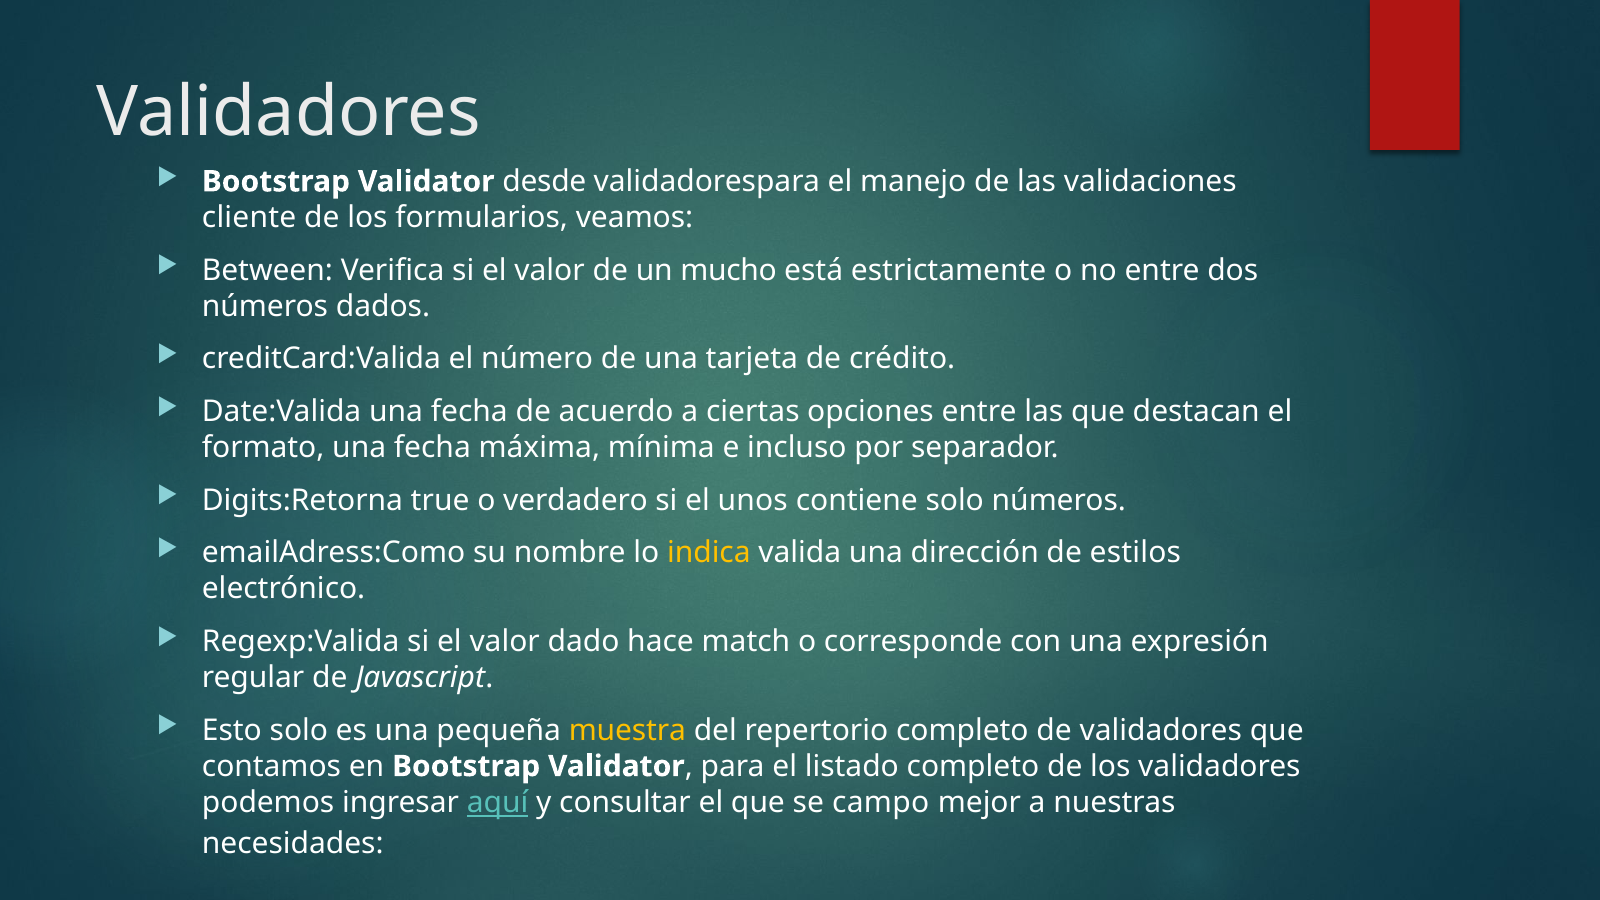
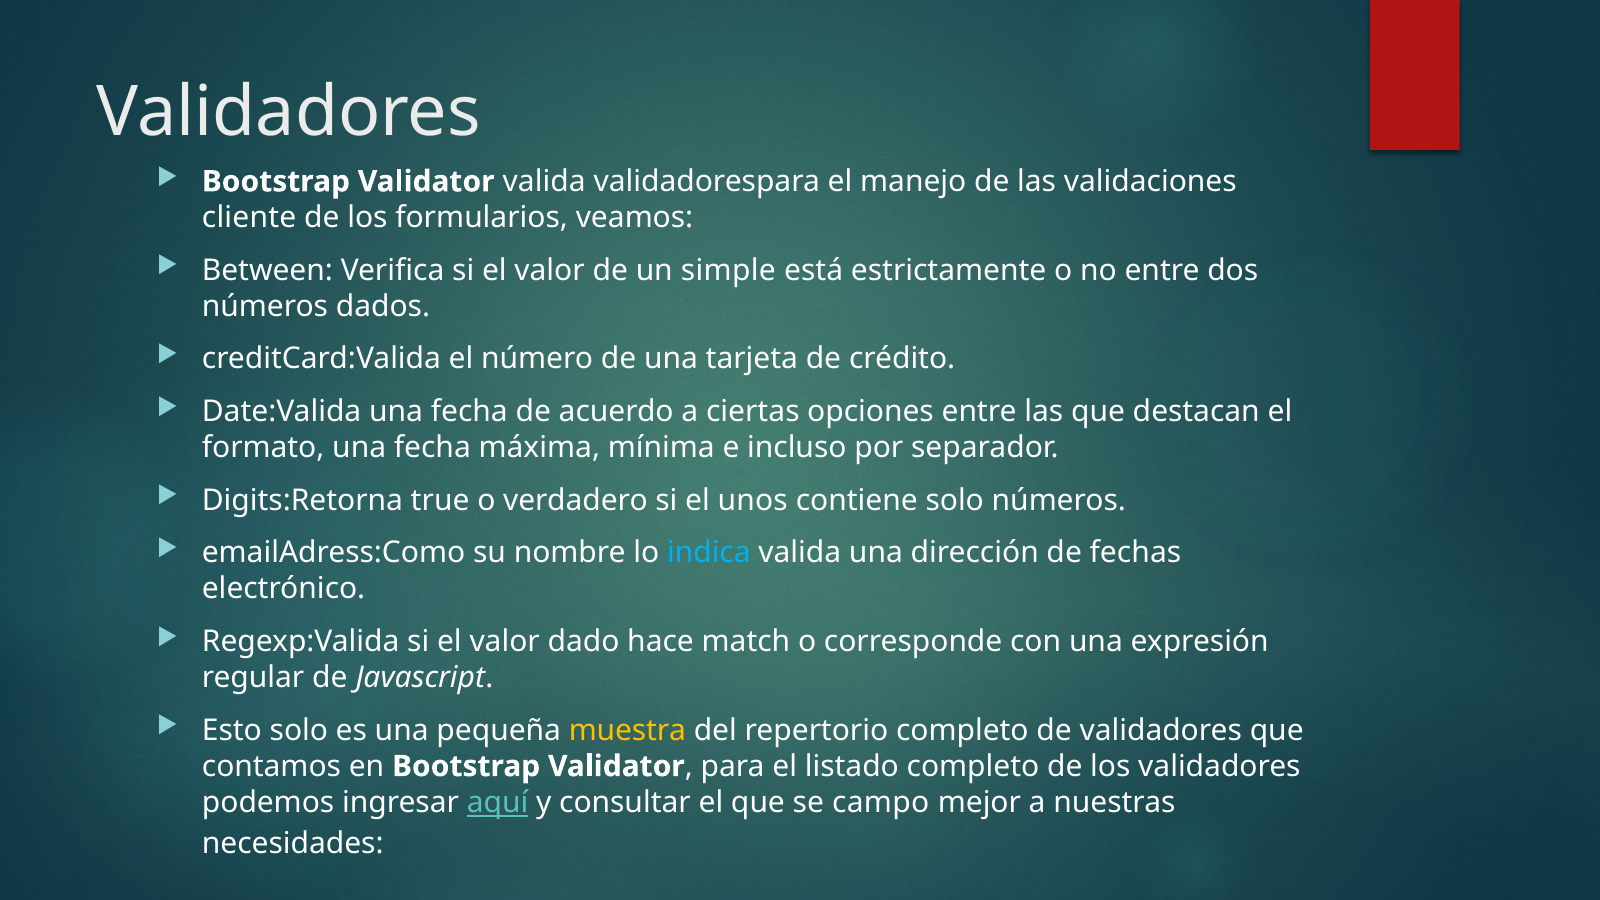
Validator desde: desde -> valida (544, 182)
mucho: mucho -> simple (728, 270)
indica colour: yellow -> light blue (709, 553)
estilos: estilos -> fechas (1135, 553)
